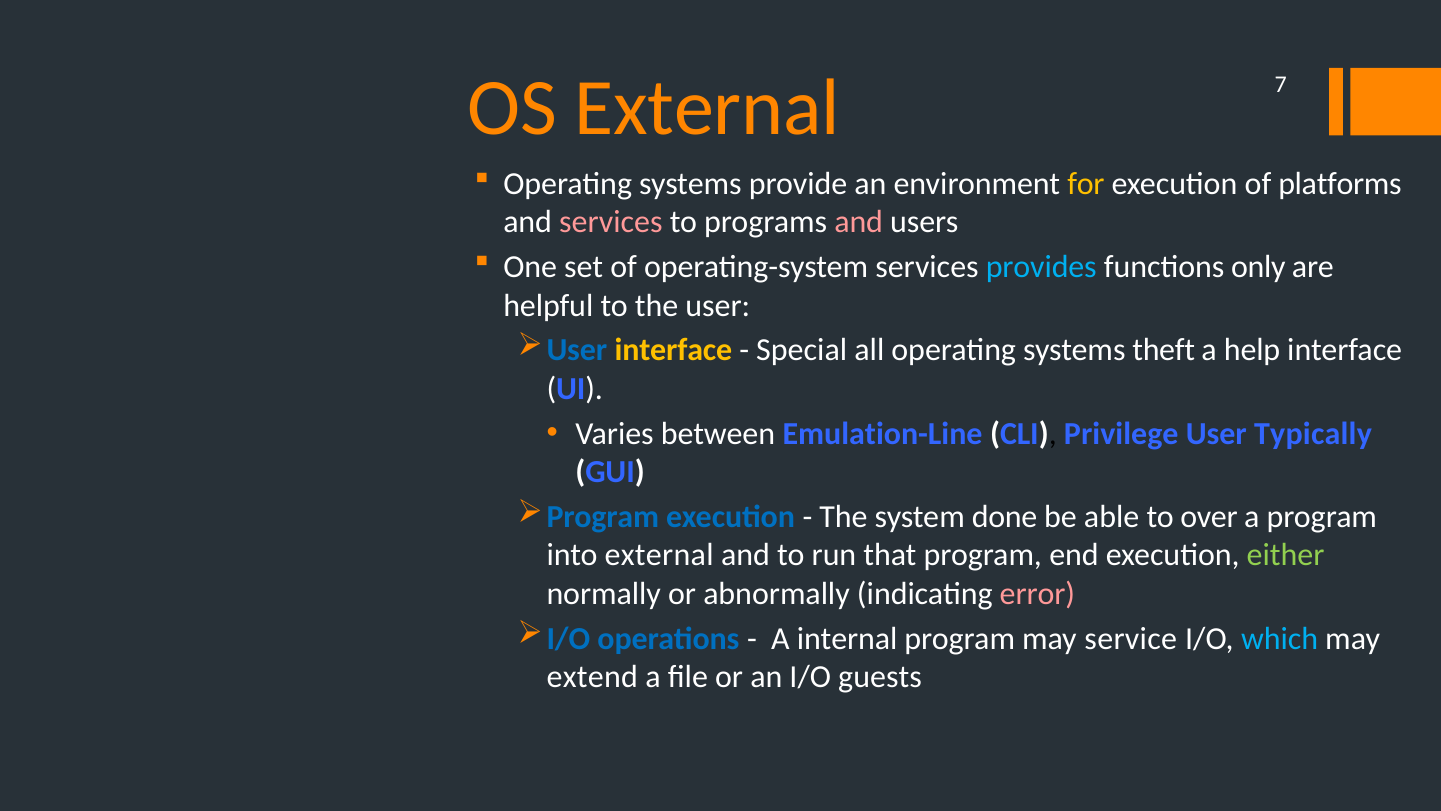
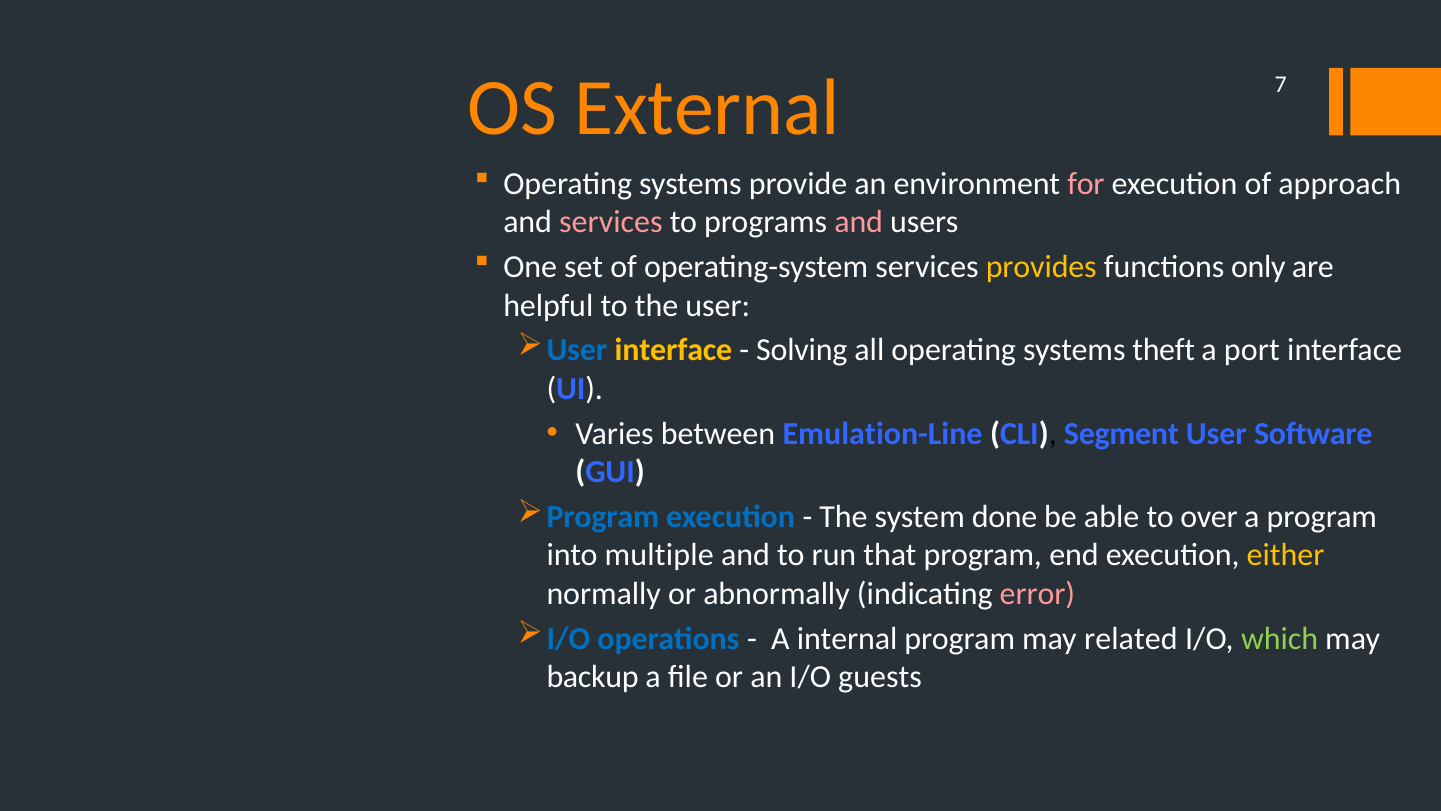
for colour: yellow -> pink (1086, 184)
platforms: platforms -> approach (1340, 184)
provides colour: light blue -> yellow (1041, 267)
Special: Special -> Solving (802, 350)
help: help -> port (1252, 350)
Privilege: Privilege -> Segment (1121, 433)
Typically: Typically -> Software (1313, 433)
into external: external -> multiple (659, 555)
either colour: light green -> yellow (1286, 555)
service: service -> related (1131, 638)
which colour: light blue -> light green (1280, 638)
extend: extend -> backup (593, 677)
